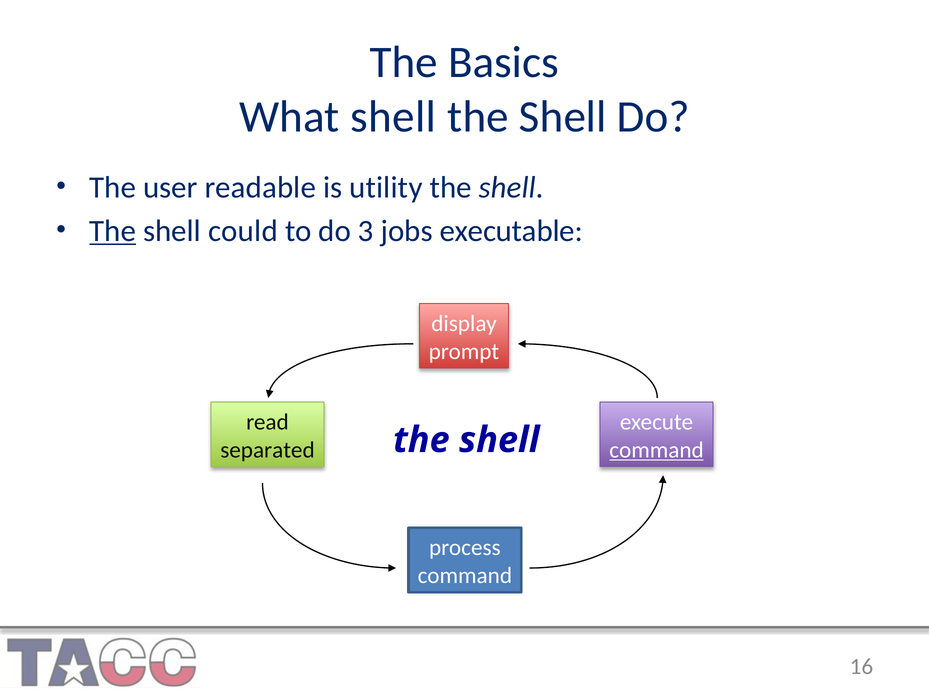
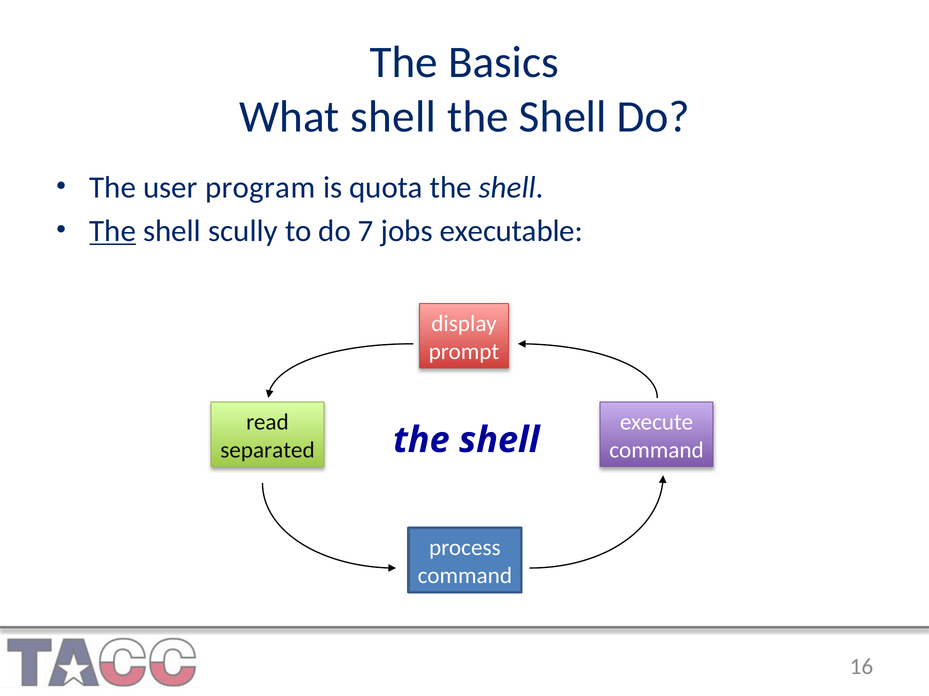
readable: readable -> program (260, 188)
utility: utility -> quota (386, 188)
could: could -> scully (243, 231)
3: 3 -> 7 (366, 231)
command underline: present -> none (657, 450)
